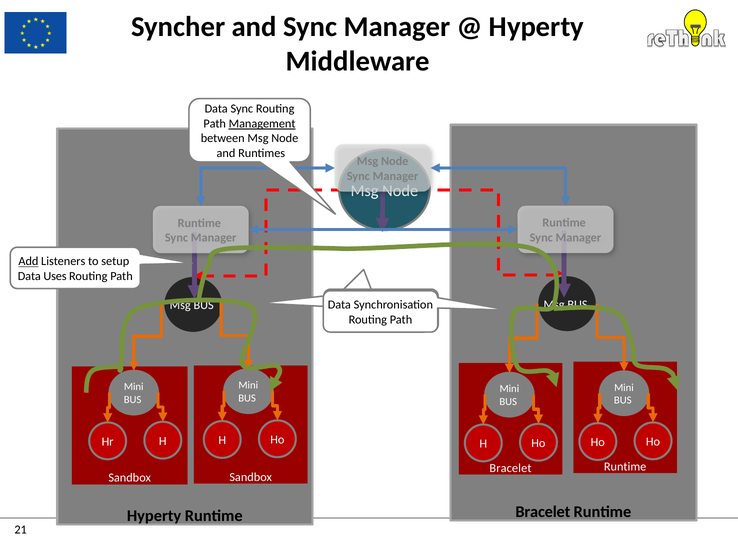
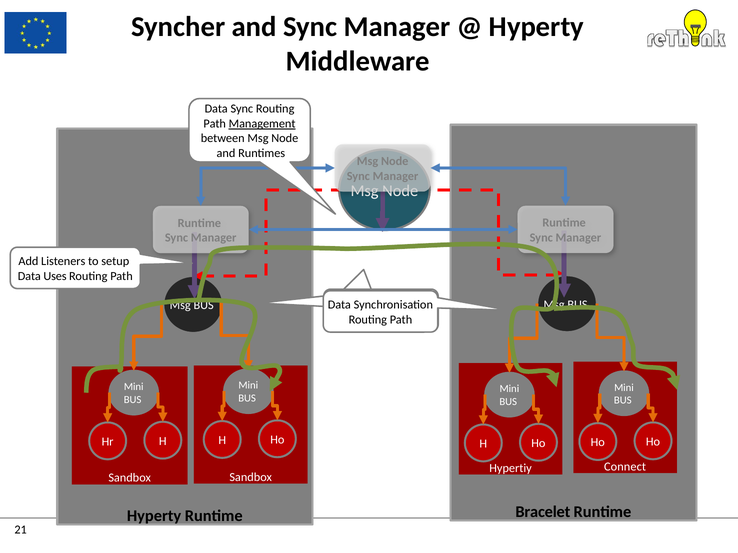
Add underline: present -> none (28, 262)
Runtime: Runtime -> Connect (625, 467)
Bracelet: Bracelet -> Hypertiy (511, 468)
